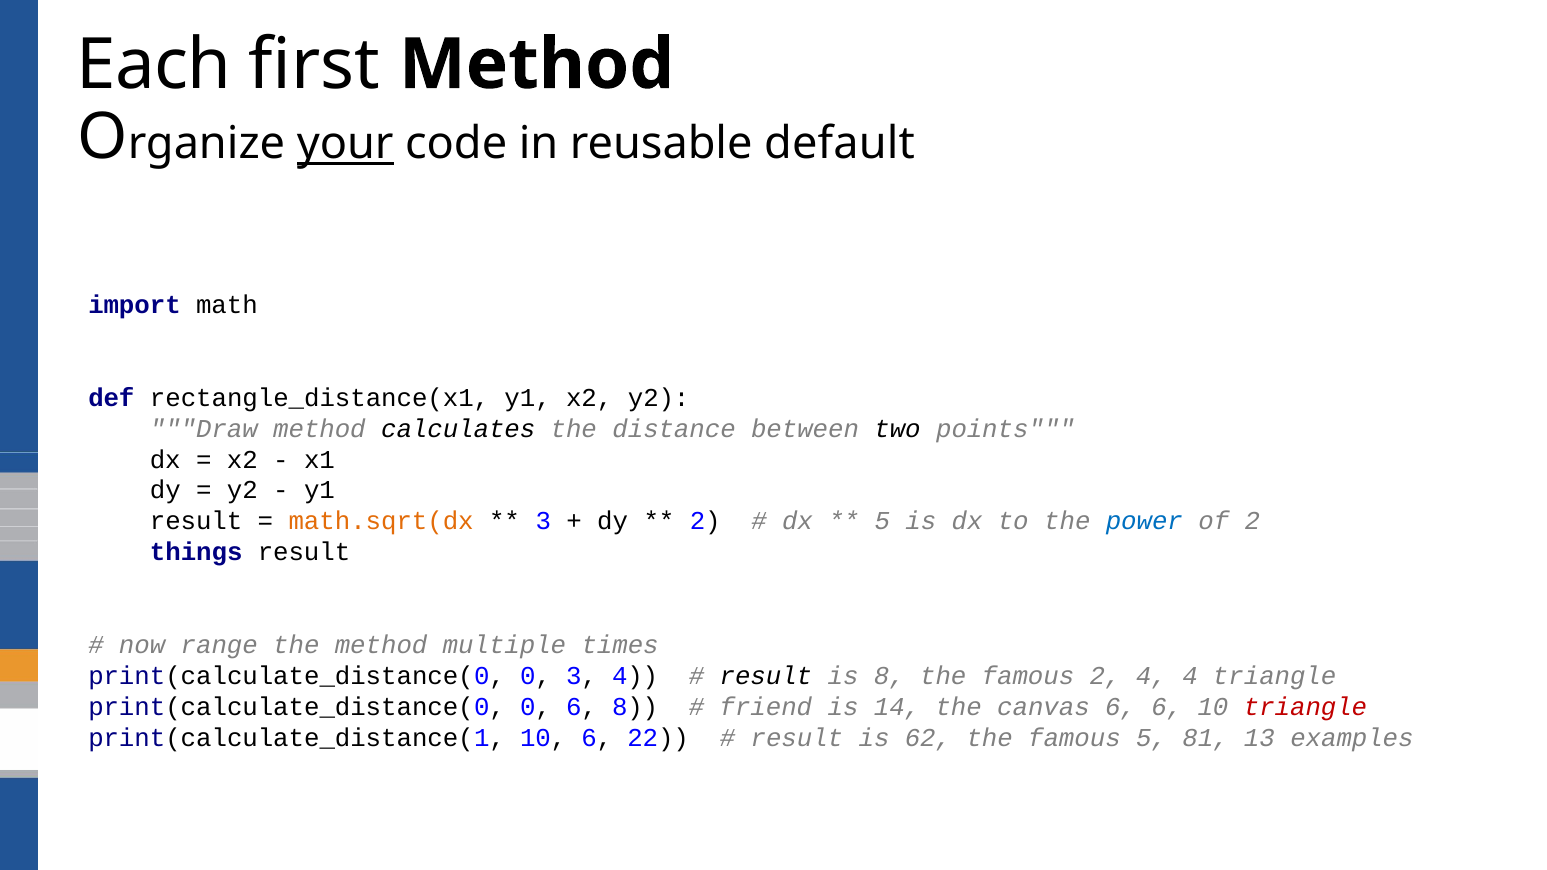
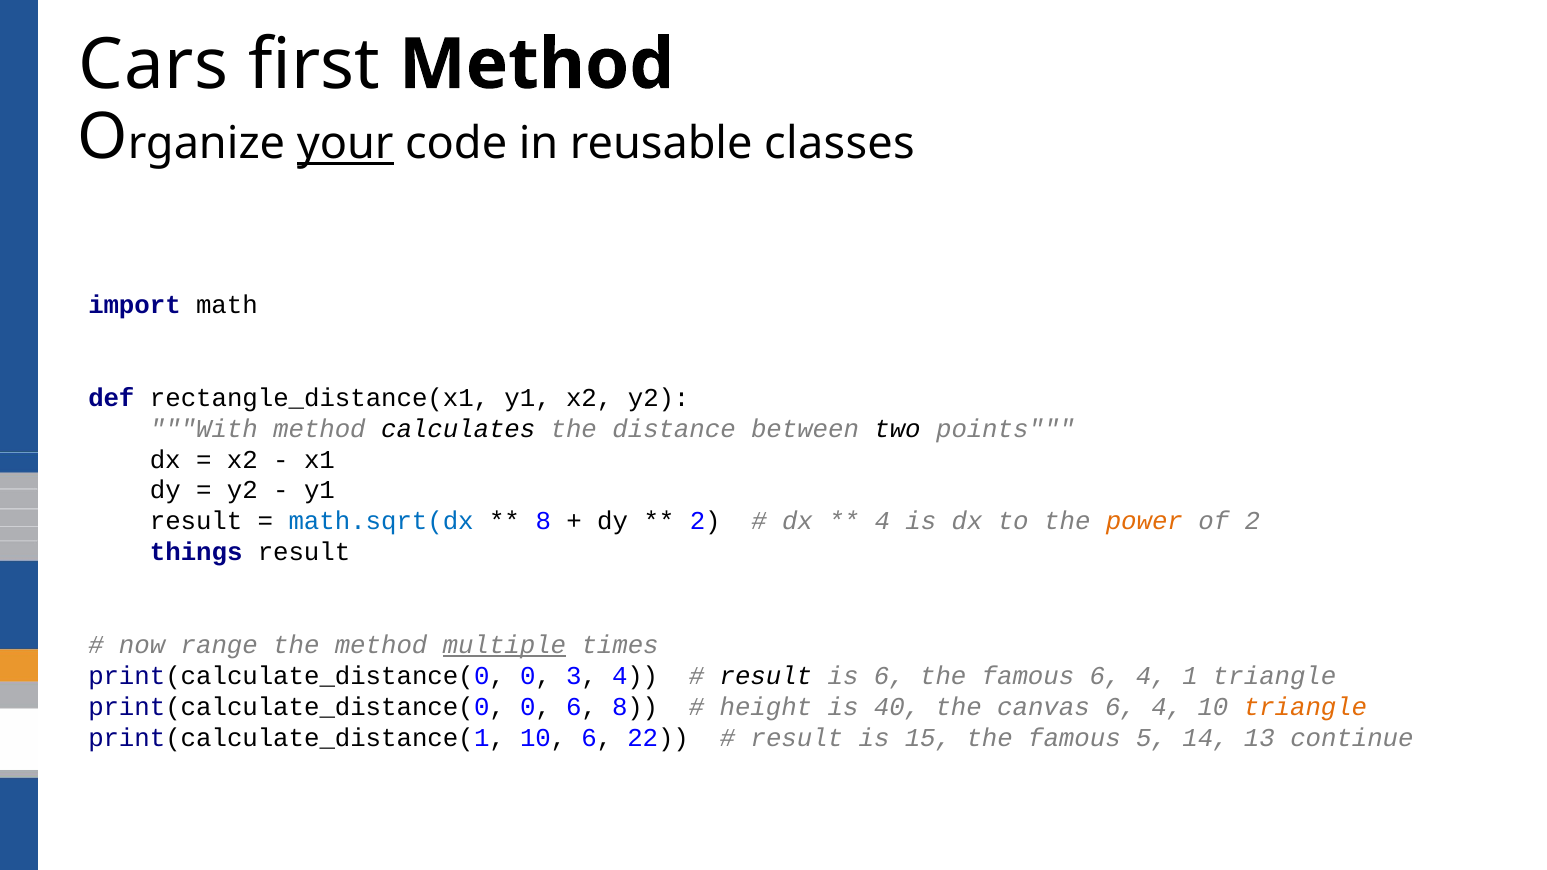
Each: Each -> Cars (154, 65)
default: default -> classes (839, 144)
Draw: Draw -> With (204, 429)
math.sqrt(dx colour: orange -> blue (381, 522)
3: 3 -> 8 (543, 522)
5: 5 -> 4 (882, 522)
power colour: blue -> orange (1144, 522)
multiple underline: none -> present (504, 645)
is 8: 8 -> 6 (889, 676)
famous 2: 2 -> 6 (1105, 676)
4 4: 4 -> 1 (1190, 676)
friend: friend -> height (766, 707)
14: 14 -> 40 (897, 707)
6: 6 -> 4 (1167, 707)
triangle colour: red -> orange (1306, 707)
62: 62 -> 15 (928, 738)
81: 81 -> 14 (1206, 738)
examples: examples -> continue (1352, 738)
